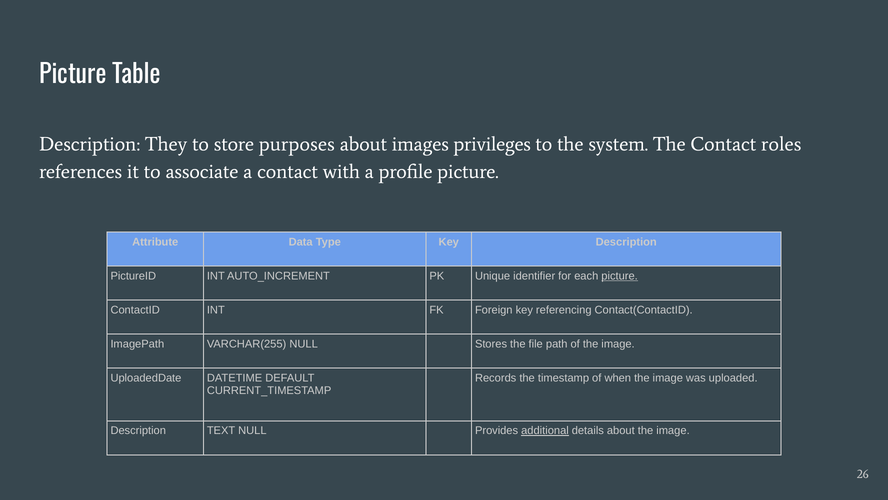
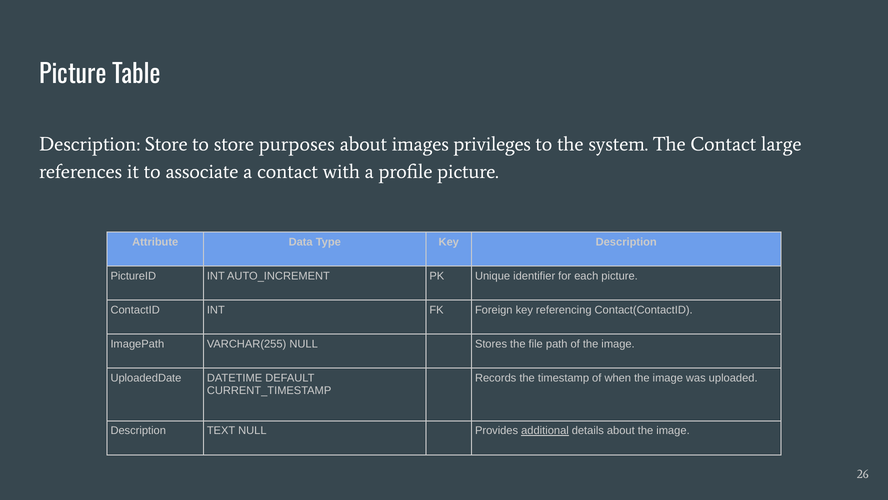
Description They: They -> Store (166, 144)
roles: roles -> large (781, 144)
picture underline: present -> none (620, 276)
